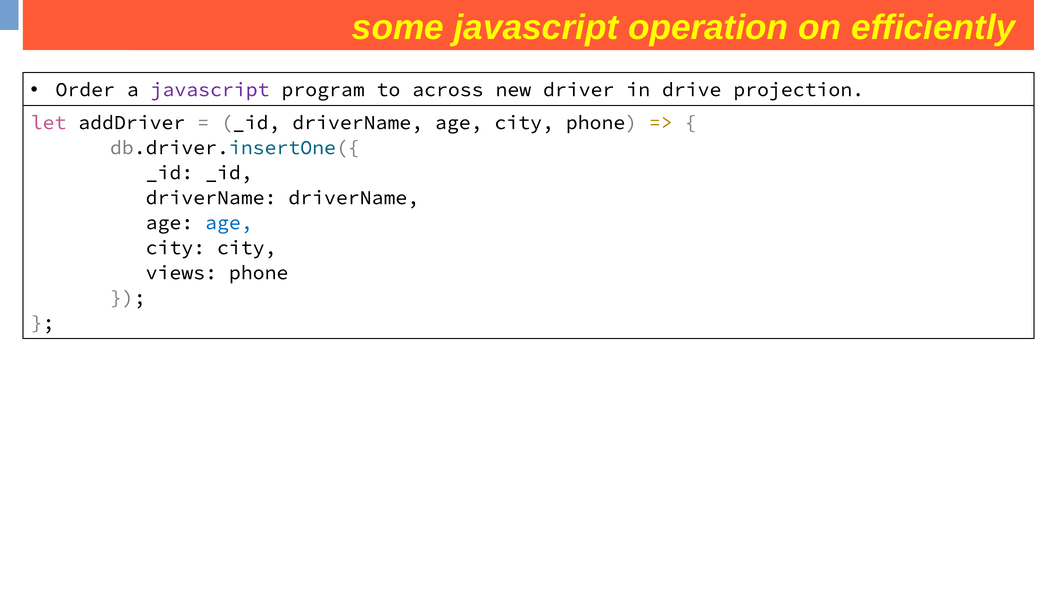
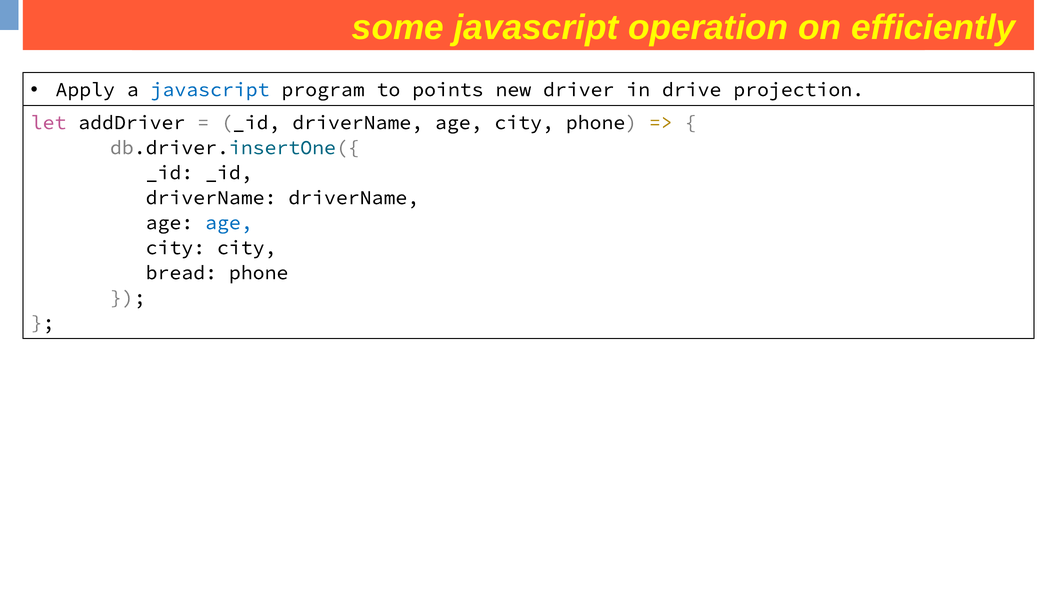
Order: Order -> Apply (85, 90)
javascript colour: purple -> blue (210, 90)
across: across -> points (448, 90)
views: views -> bread (181, 272)
